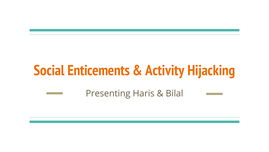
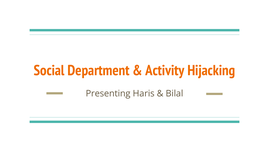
Enticements: Enticements -> Department (99, 70)
